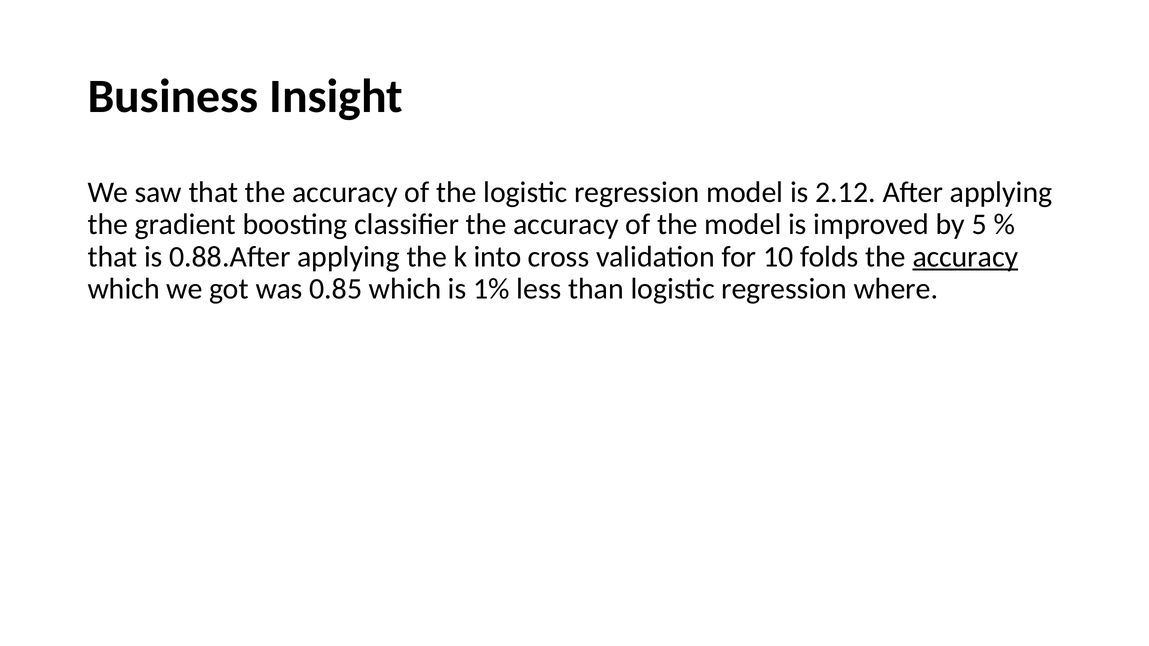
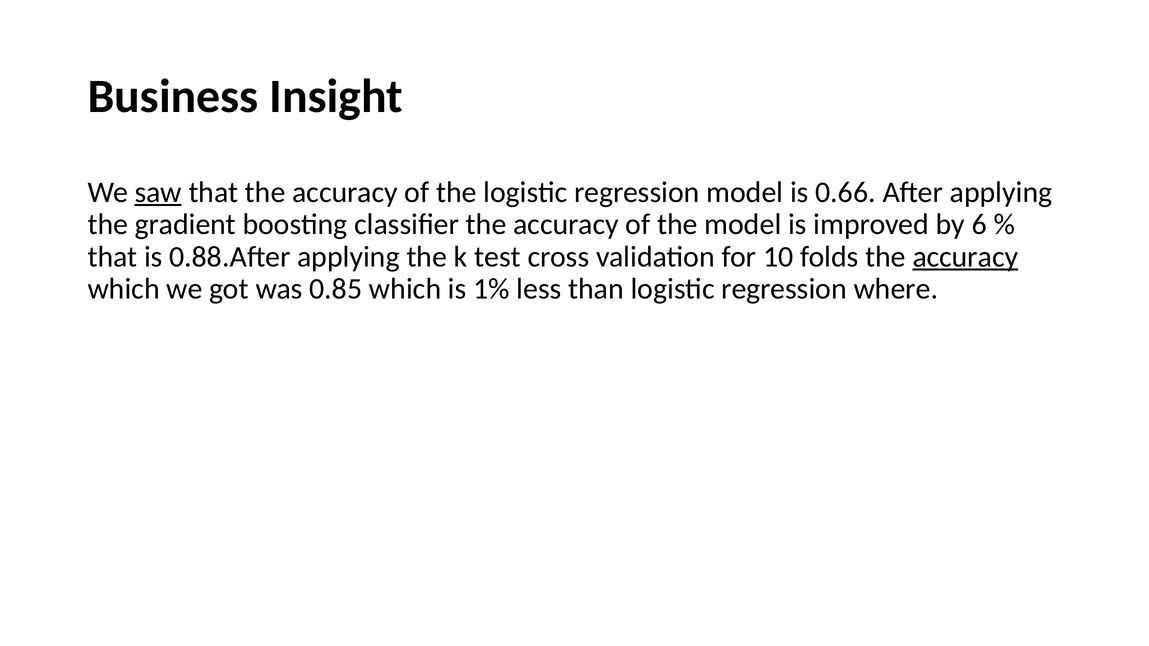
saw underline: none -> present (158, 192)
2.12: 2.12 -> 0.66 (846, 192)
5: 5 -> 6 (979, 225)
into: into -> test (497, 257)
